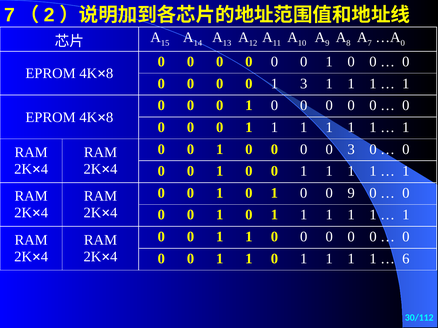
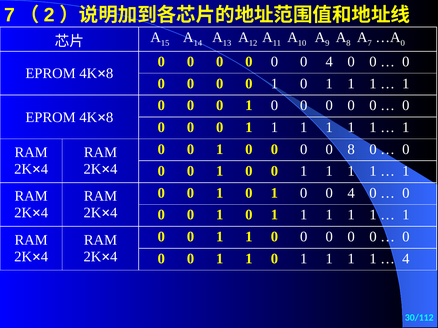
1: 1 -> 4 (329, 62)
3: 3 -> 0 (304, 84)
0 3: 3 -> 8 (351, 149)
1 0 0 9: 9 -> 4 (351, 193)
6: 6 -> 4 (406, 259)
